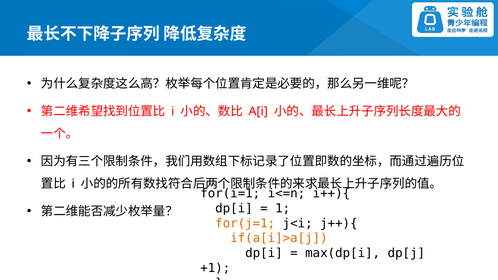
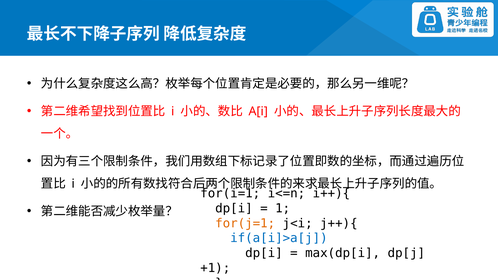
if(a[i]>a[j colour: orange -> blue (279, 238)
